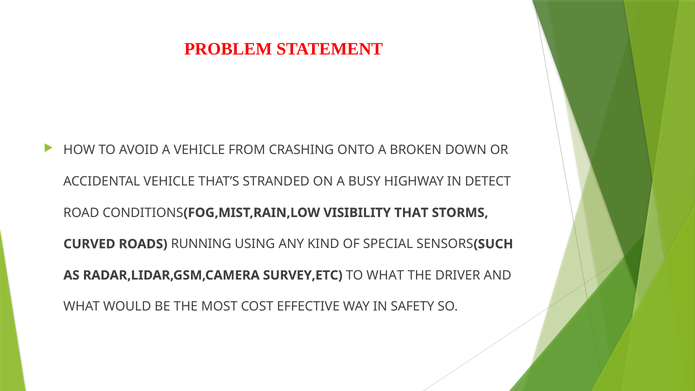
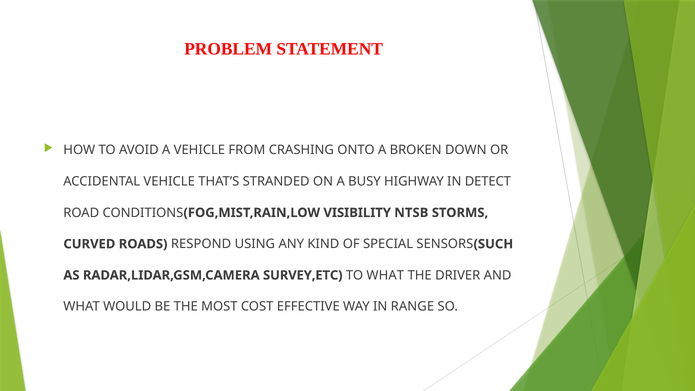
THAT: THAT -> NTSB (411, 213)
RUNNING: RUNNING -> RESPOND (201, 244)
SAFETY: SAFETY -> RANGE (412, 307)
